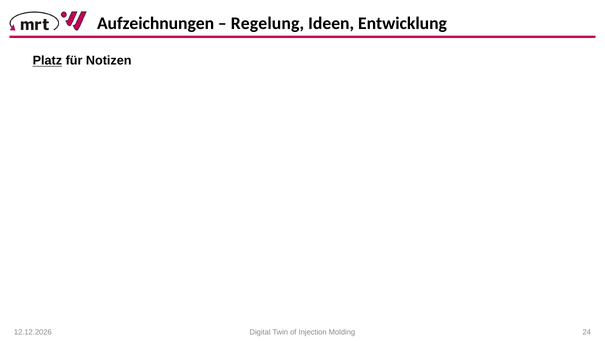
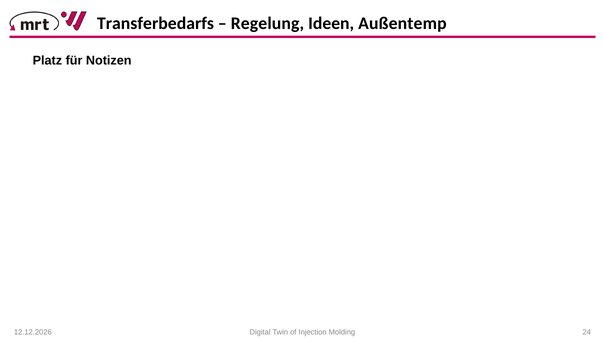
Aufzeichnungen: Aufzeichnungen -> Transferbedarfs (156, 23)
Entwicklung: Entwicklung -> Außentemp (402, 23)
Platz underline: present -> none (47, 61)
